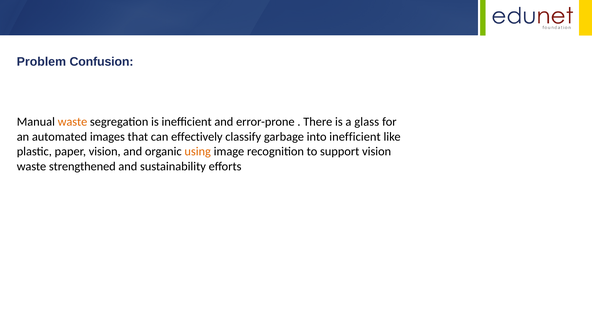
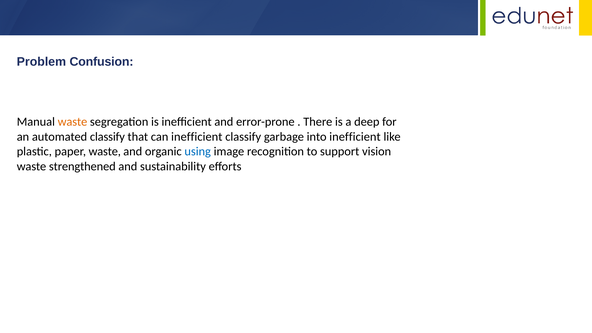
glass: glass -> deep (367, 122)
automated images: images -> classify (107, 137)
can effectively: effectively -> inefficient (197, 137)
paper vision: vision -> waste (105, 152)
using colour: orange -> blue (198, 152)
